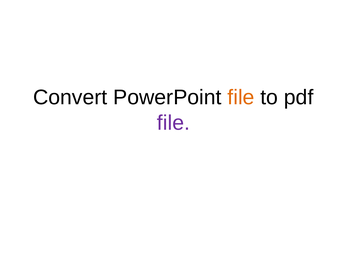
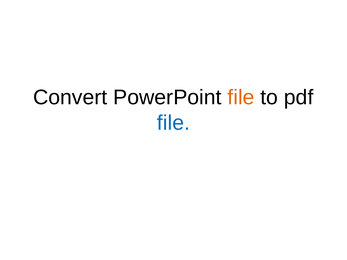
file colour: purple -> blue (173, 123)
